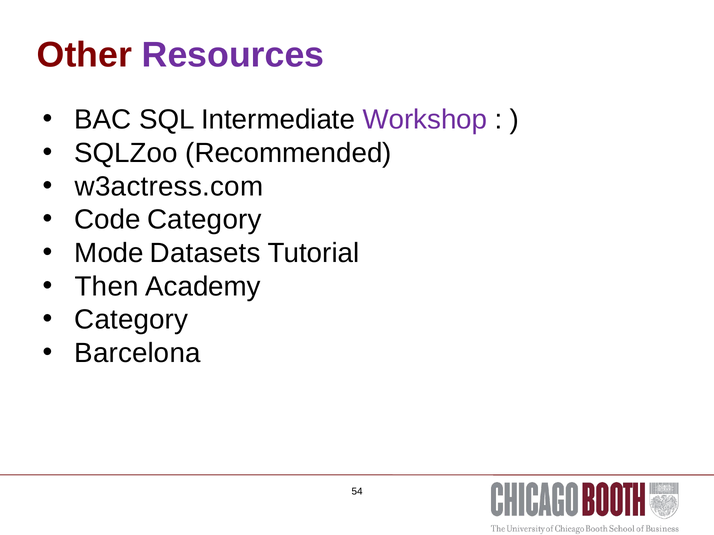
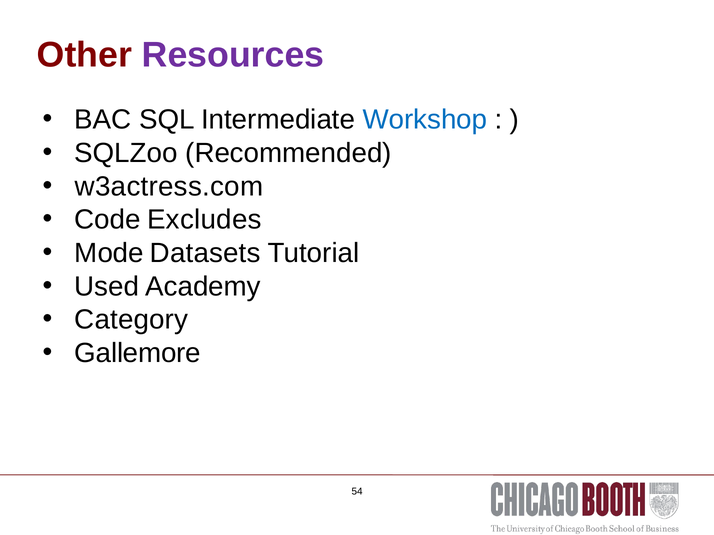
Workshop colour: purple -> blue (425, 120)
Code Category: Category -> Excludes (204, 220)
Then: Then -> Used (107, 287)
Barcelona: Barcelona -> Gallemore (138, 353)
